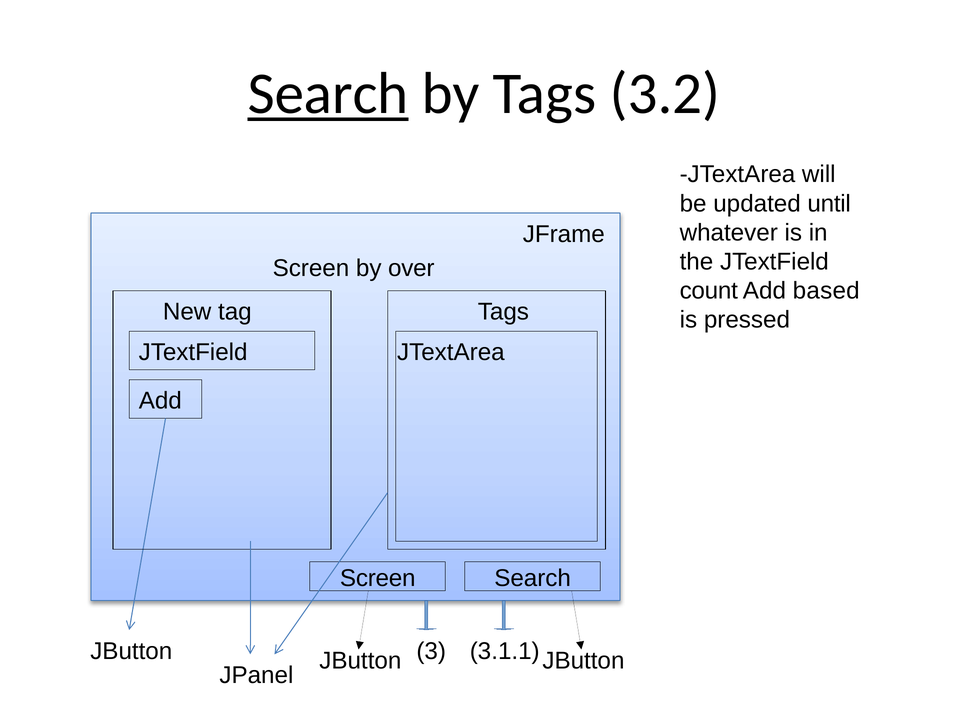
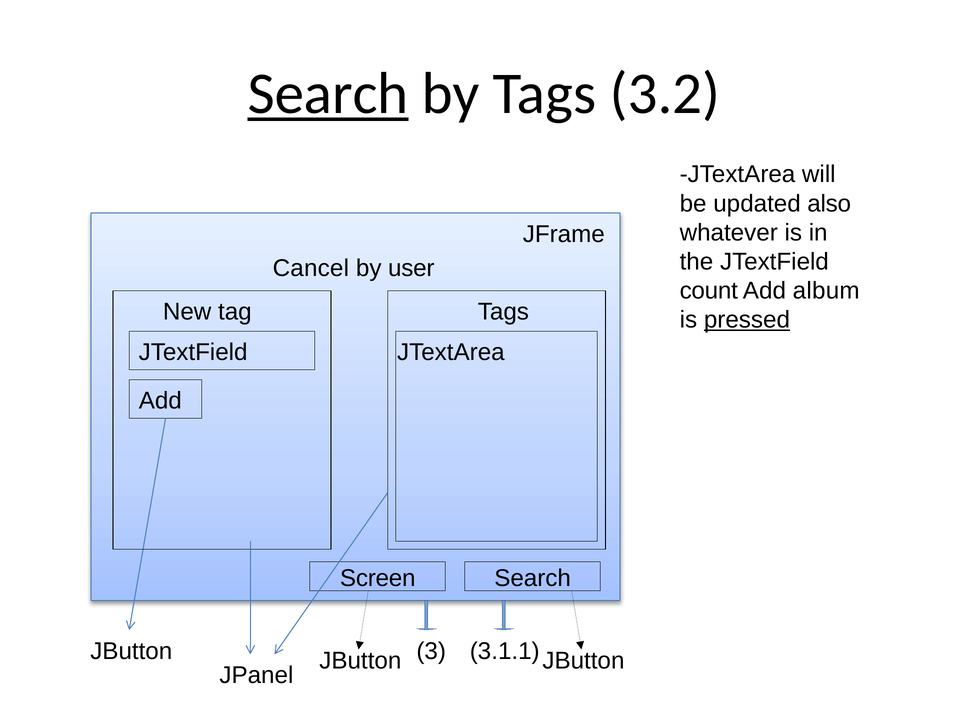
until: until -> also (829, 203)
Screen: Screen -> Cancel (311, 268)
over: over -> user (411, 268)
based: based -> album (826, 291)
pressed underline: none -> present (747, 320)
